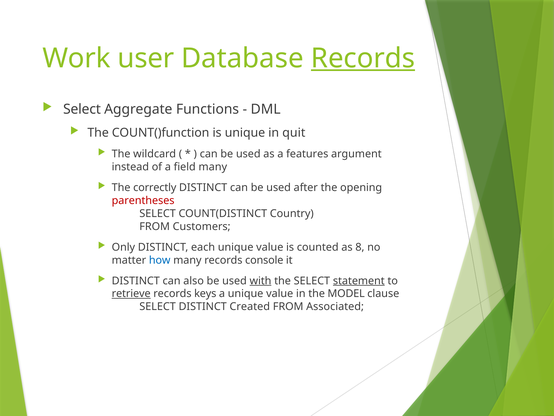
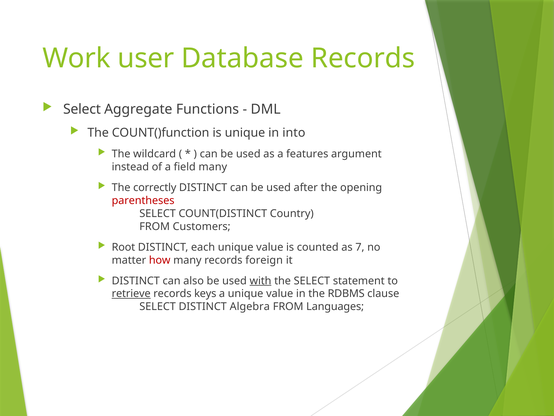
Records underline: present -> none (363, 58)
quit: quit -> into (294, 132)
Only: Only -> Root (123, 247)
8: 8 -> 7 (360, 247)
how colour: blue -> red (160, 260)
console: console -> foreign (264, 260)
statement underline: present -> none (359, 280)
MODEL: MODEL -> RDBMS (346, 293)
Created: Created -> Algebra (250, 306)
Associated: Associated -> Languages (335, 306)
